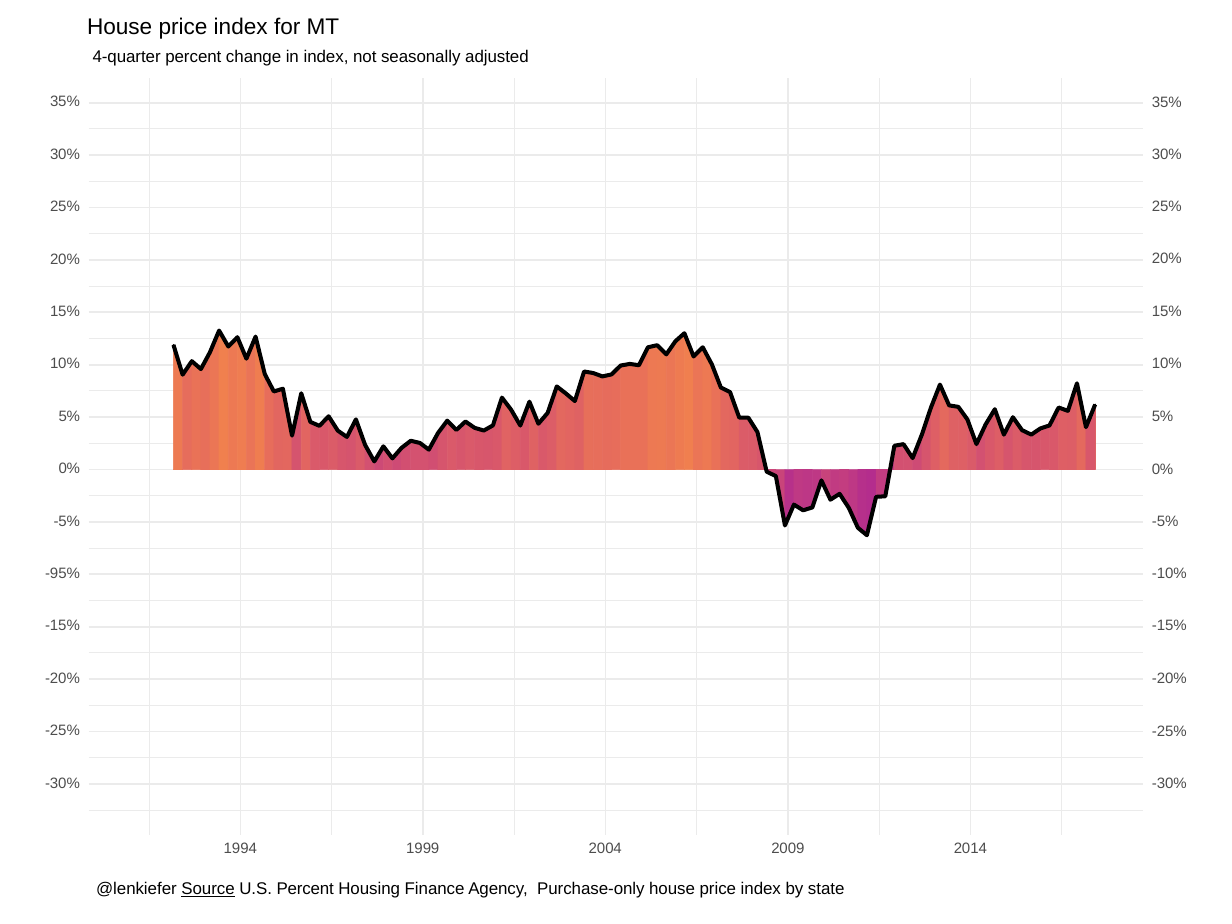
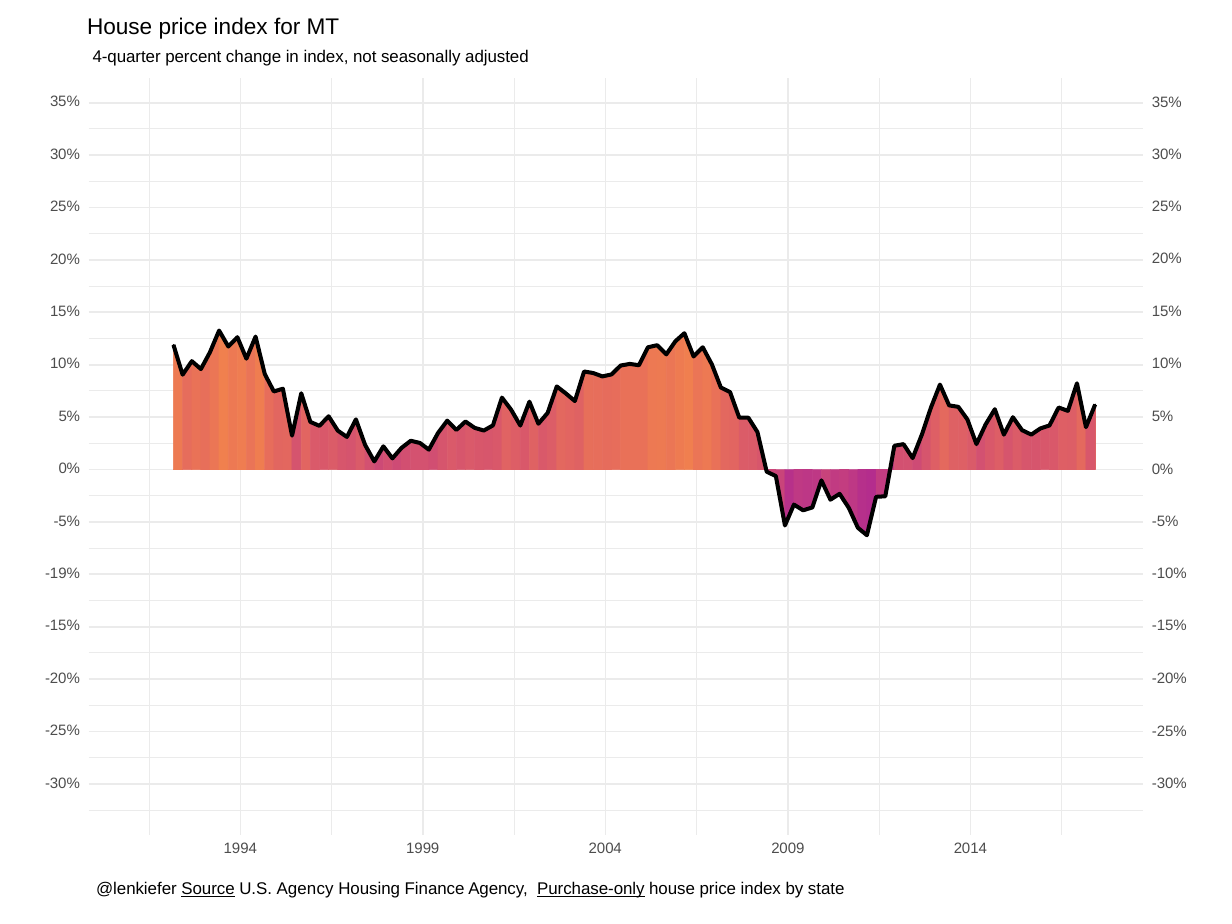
-95%: -95% -> -19% (62, 574)
U.S Percent: Percent -> Agency (305, 889)
Purchase-only underline: none -> present (591, 889)
